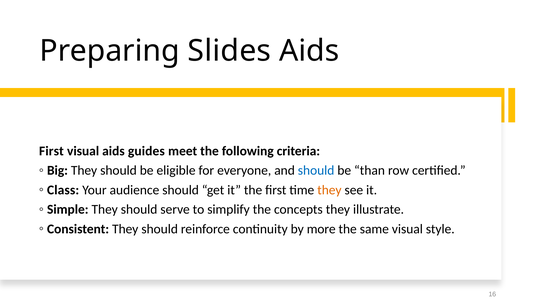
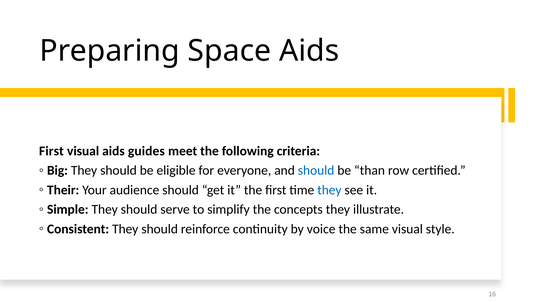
Slides: Slides -> Space (229, 51)
Class: Class -> Their (63, 190)
they colour: orange -> blue (329, 190)
more: more -> voice (321, 229)
